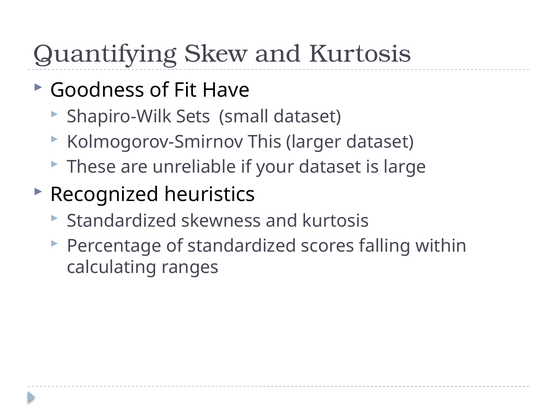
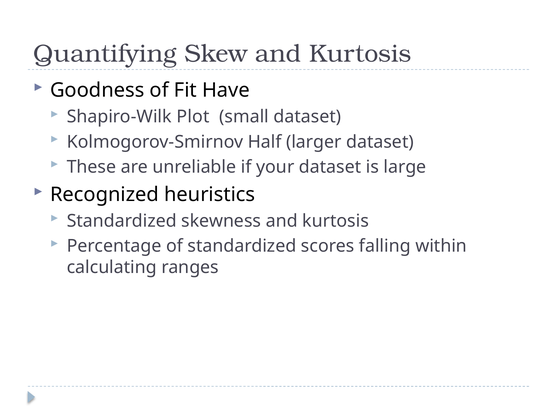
Sets: Sets -> Plot (193, 117)
This: This -> Half (265, 142)
